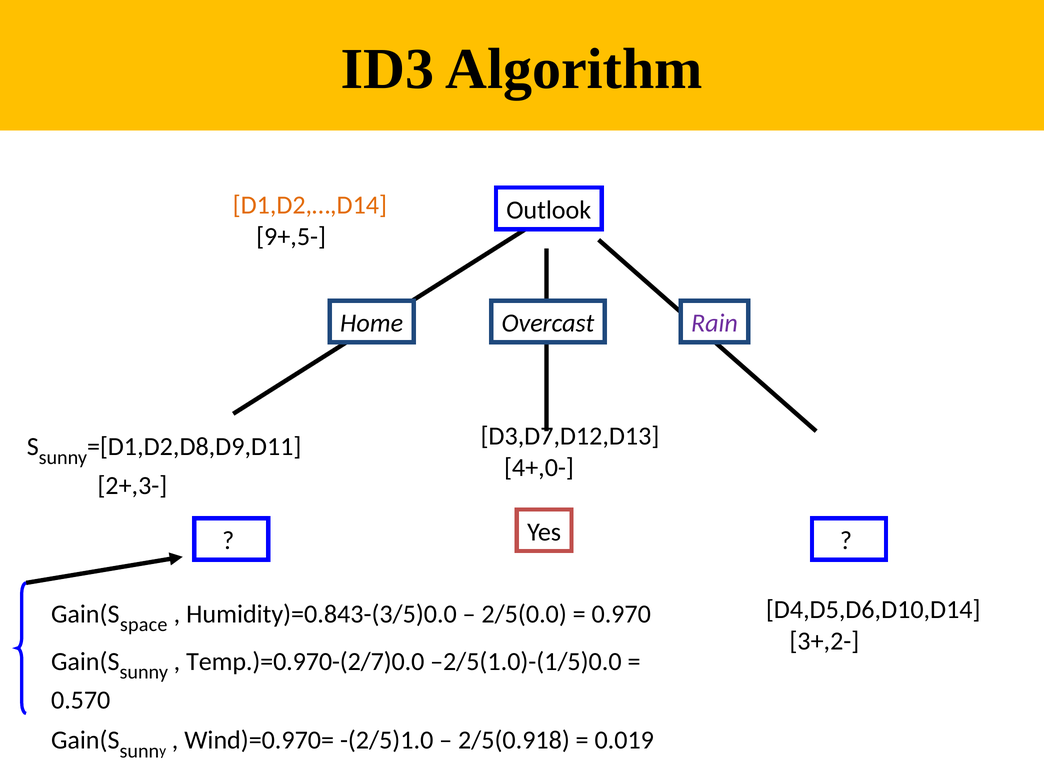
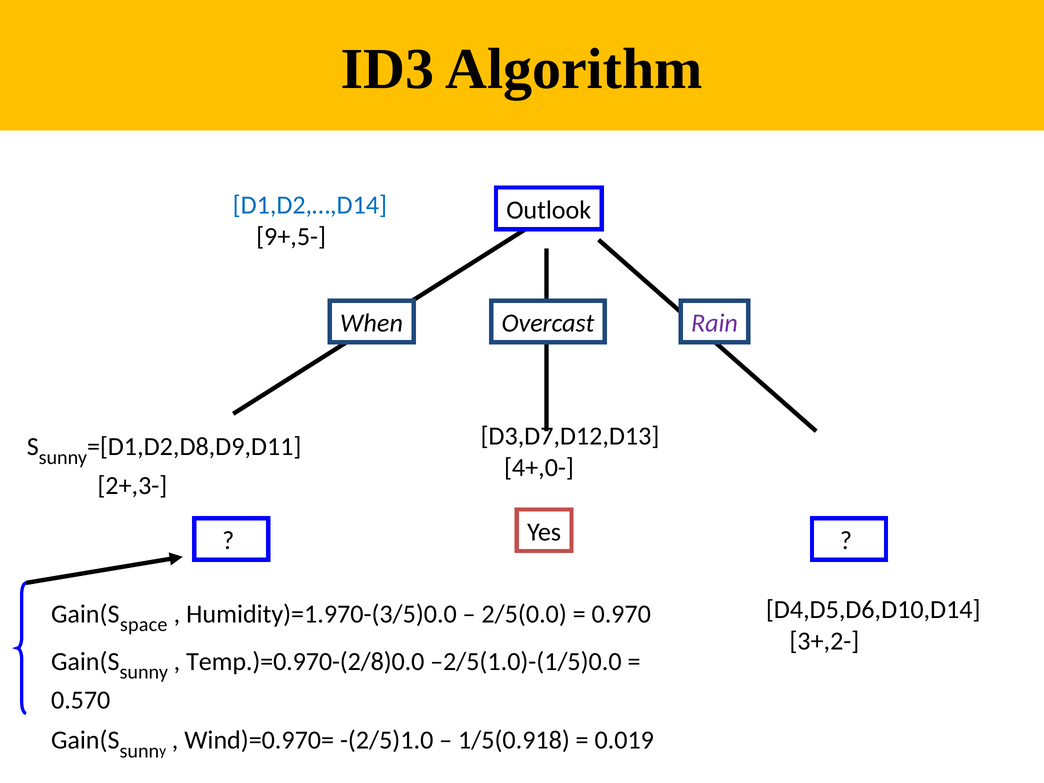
D1,D2,…,D14 colour: orange -> blue (310, 205)
Home: Home -> When (372, 323)
Humidity)=0.843-(3/5)0.0: Humidity)=0.843-(3/5)0.0 -> Humidity)=1.970-(3/5)0.0 (322, 614)
Temp.)=0.970-(2/7)0.0: Temp.)=0.970-(2/7)0.0 -> Temp.)=0.970-(2/8)0.0 (305, 662)
2/5(0.918: 2/5(0.918 -> 1/5(0.918 (514, 740)
